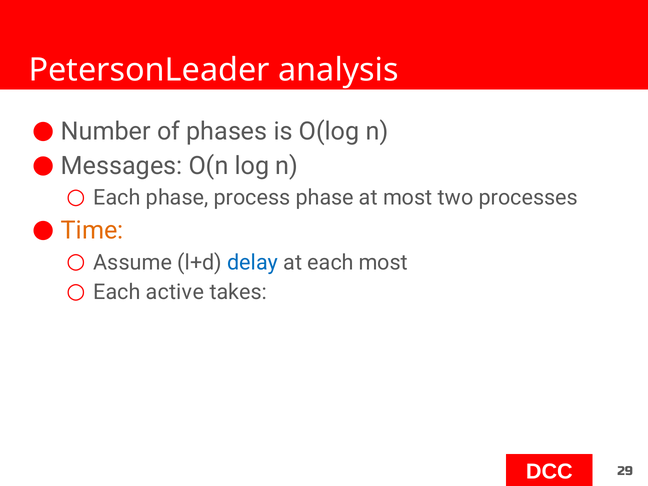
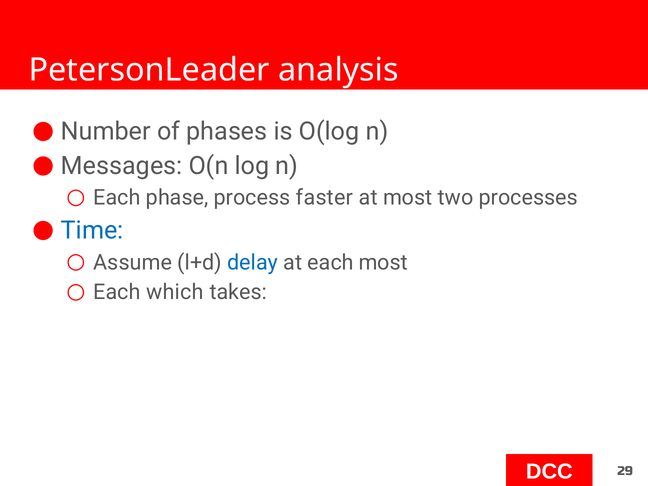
process phase: phase -> faster (325, 198)
Time colour: orange -> blue (92, 231)
active: active -> which (175, 292)
